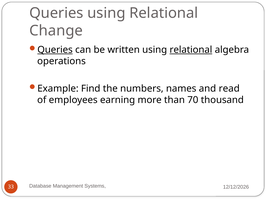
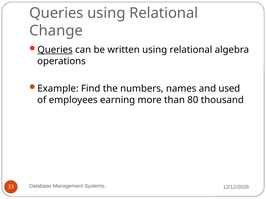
relational underline: present -> none (191, 50)
read: read -> used (229, 89)
70: 70 -> 80 (193, 100)
